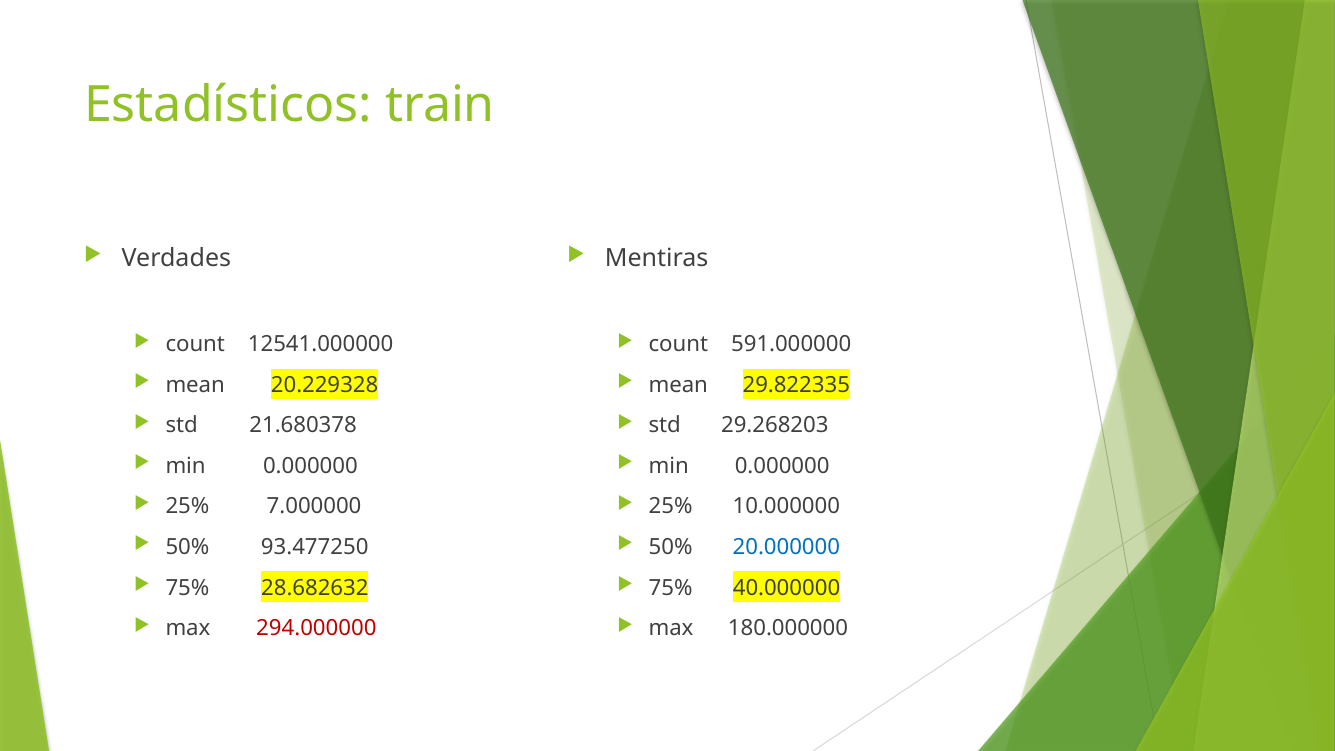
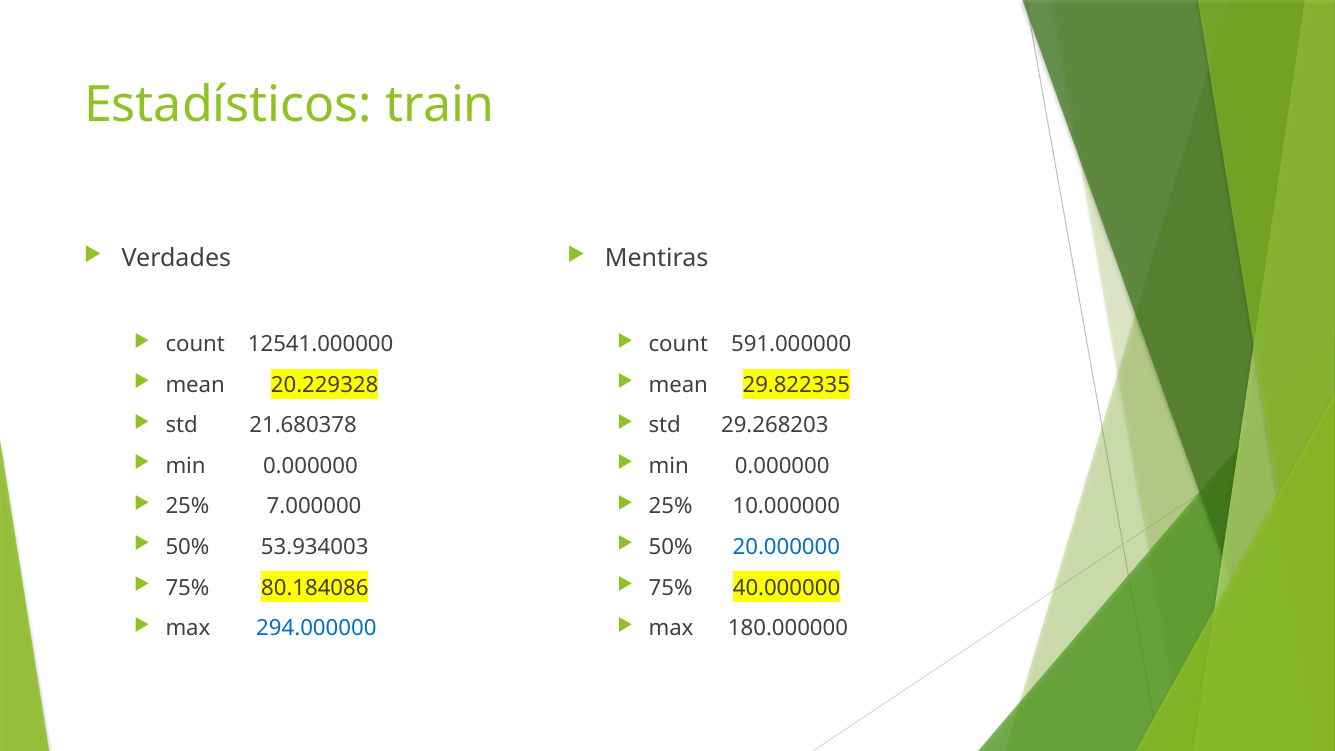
93.477250: 93.477250 -> 53.934003 (315, 547)
28.682632: 28.682632 -> 80.184086 (315, 588)
294.000000 colour: red -> blue (316, 628)
